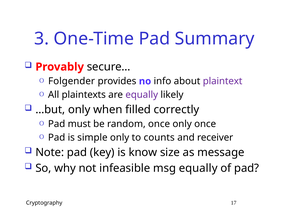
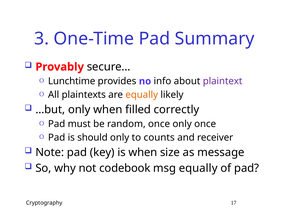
Folgender: Folgender -> Lunchtime (72, 81)
equally colour: purple -> orange (142, 95)
simple: simple -> should (92, 137)
is know: know -> when (143, 152)
infeasible: infeasible -> codebook (125, 168)
